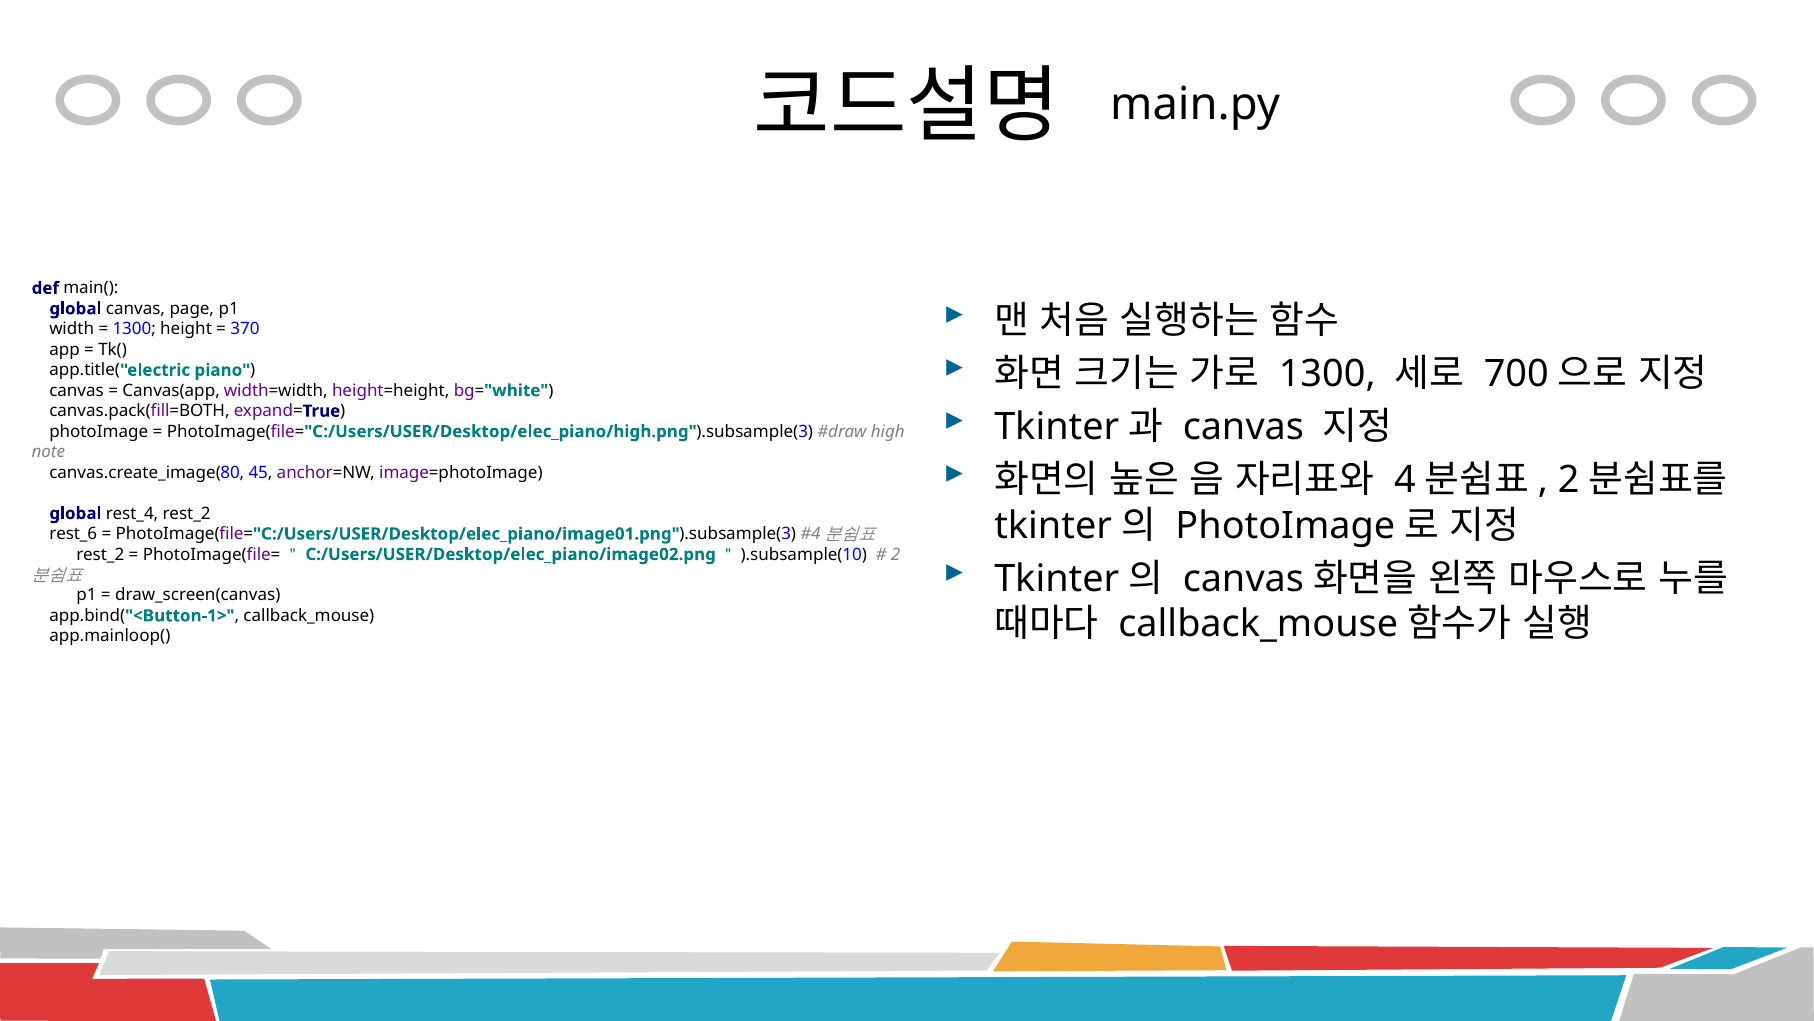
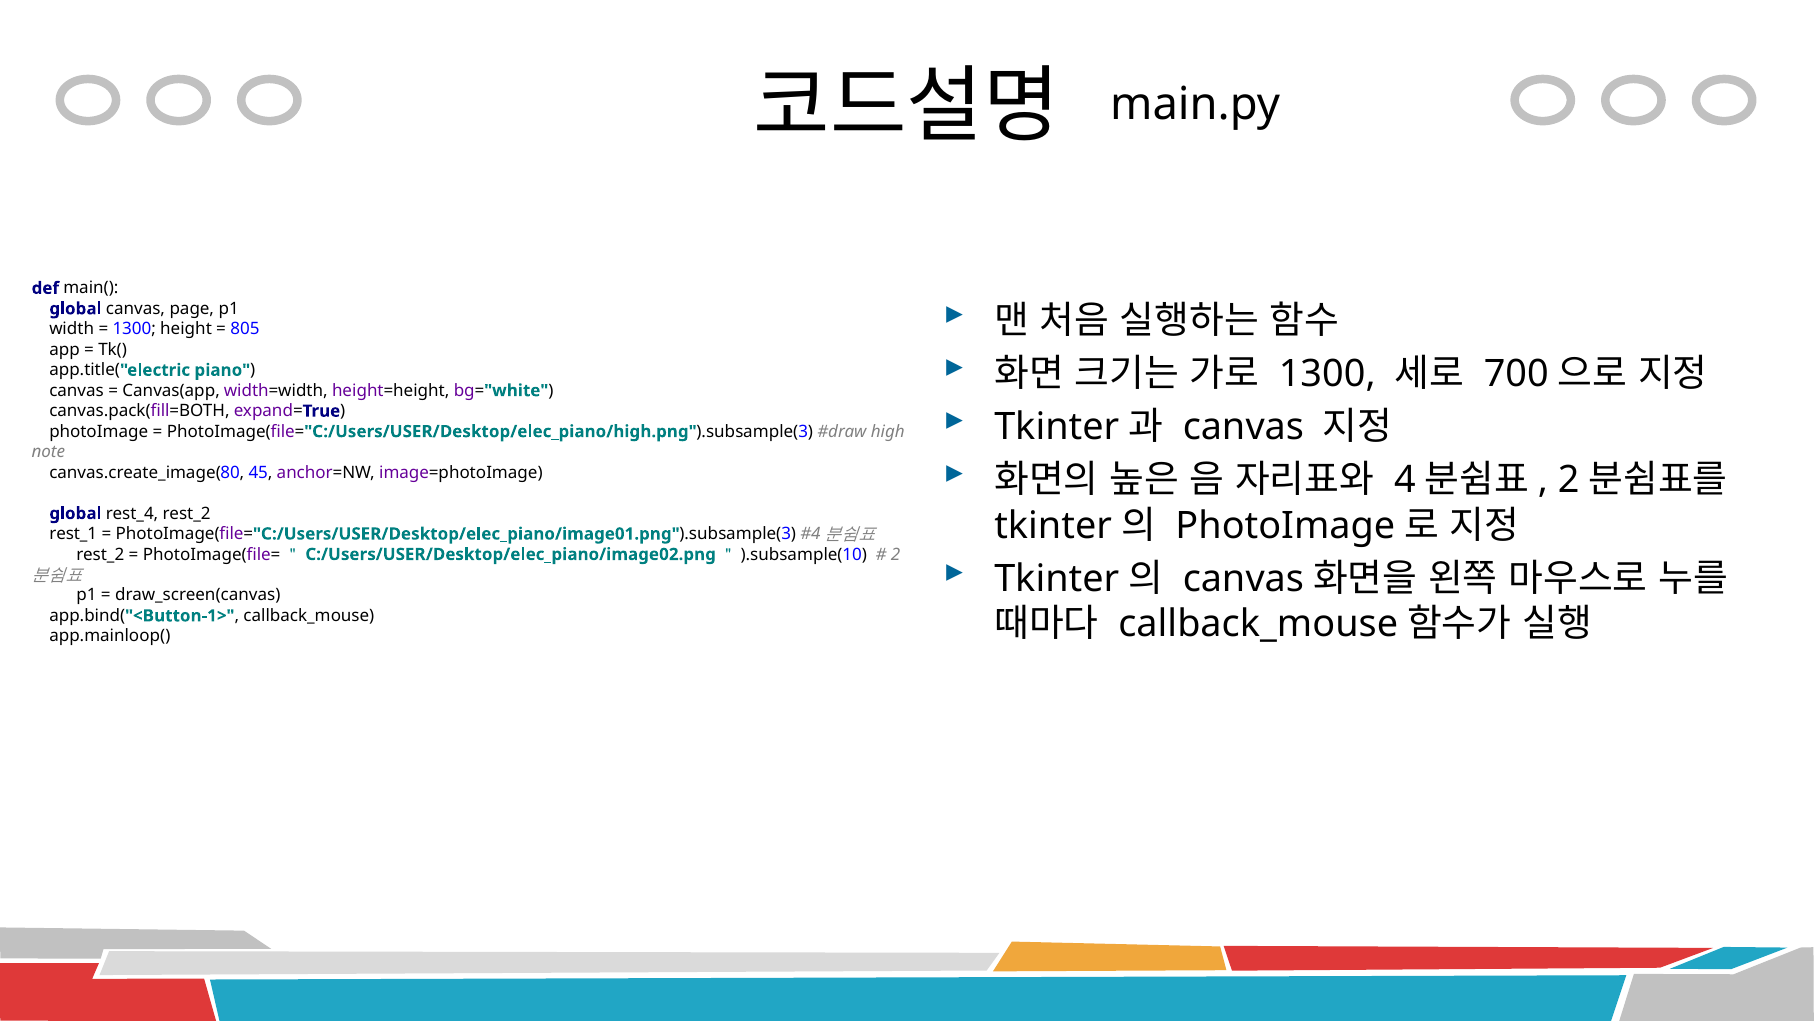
370: 370 -> 805 (245, 329)
rest_6: rest_6 -> rest_1 (73, 534)
